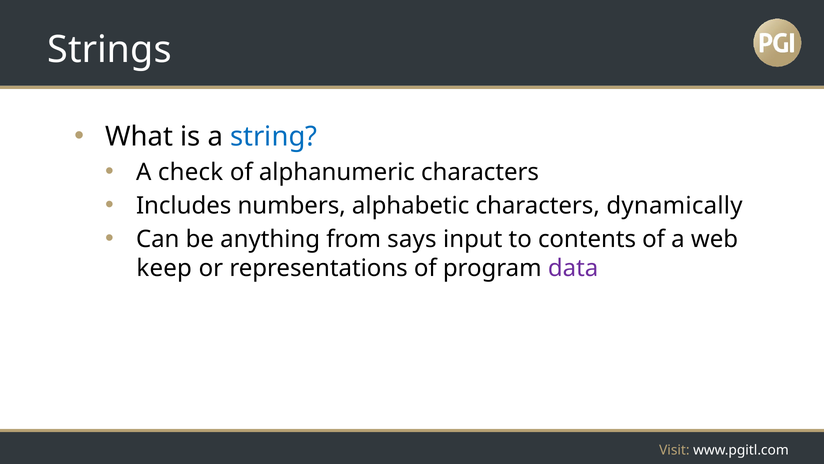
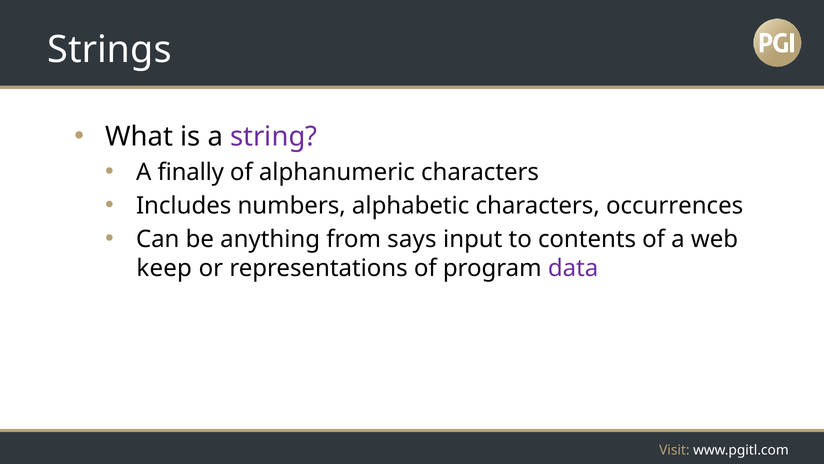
string colour: blue -> purple (274, 136)
check: check -> finally (191, 172)
dynamically: dynamically -> occurrences (675, 205)
